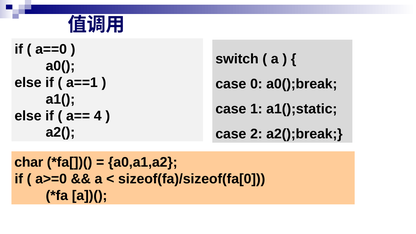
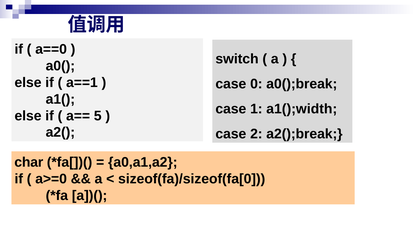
a1();static: a1();static -> a1();width (302, 109)
4: 4 -> 5 (98, 116)
